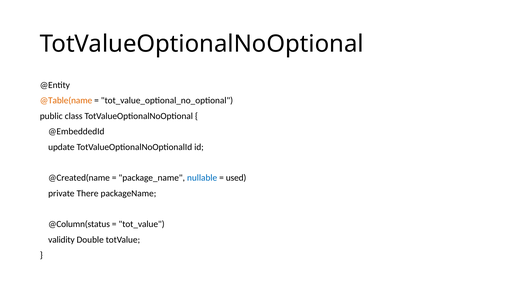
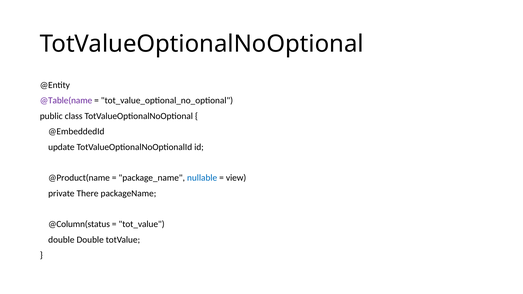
@Table(name colour: orange -> purple (66, 101)
@Created(name: @Created(name -> @Product(name (79, 178)
used: used -> view (236, 178)
validity: validity -> double (61, 240)
